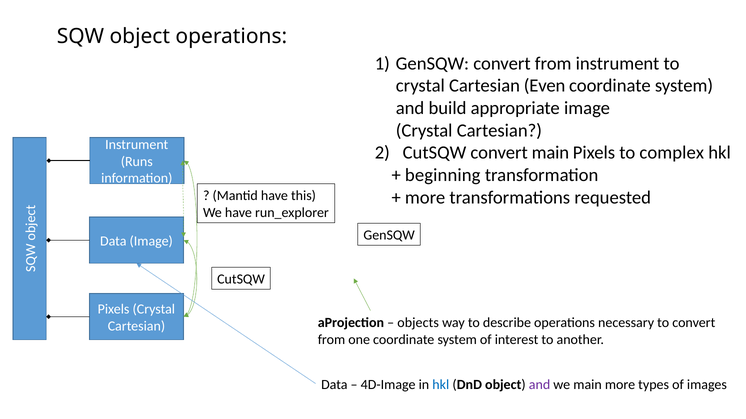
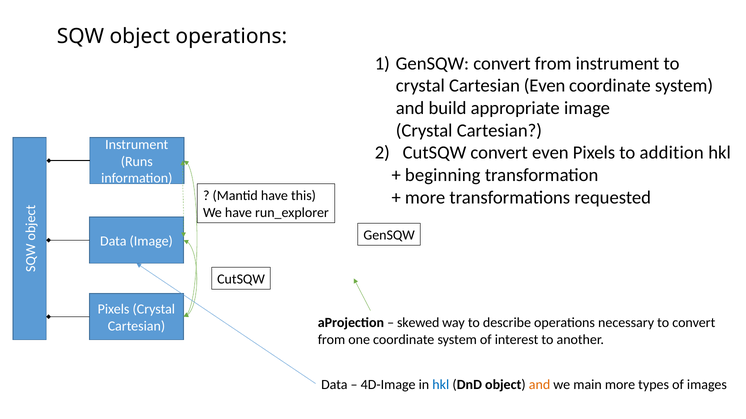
convert main: main -> even (550, 153)
complex: complex -> addition (672, 153)
objects: objects -> skewed (418, 323)
and colour: purple -> orange (540, 385)
